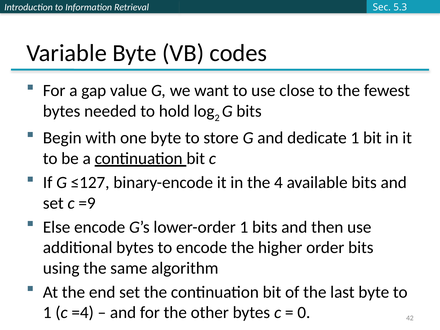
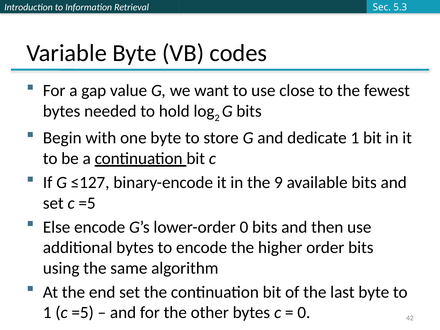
4: 4 -> 9 (278, 183)
set c =9: =9 -> =5 (87, 203)
lower-order 1: 1 -> 0 (244, 227)
1 c =4: =4 -> =5 (83, 313)
